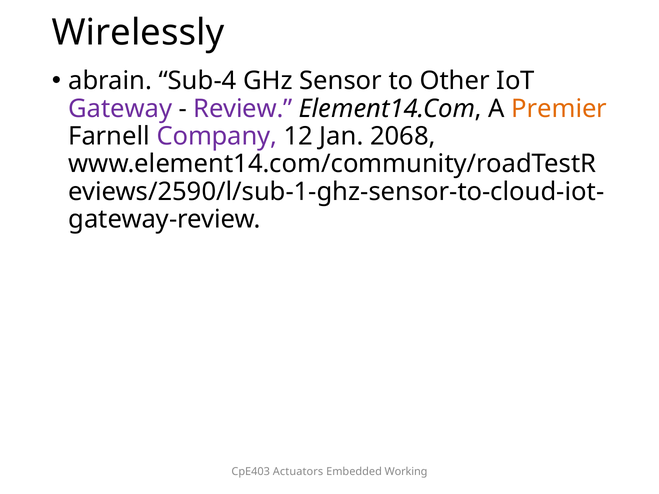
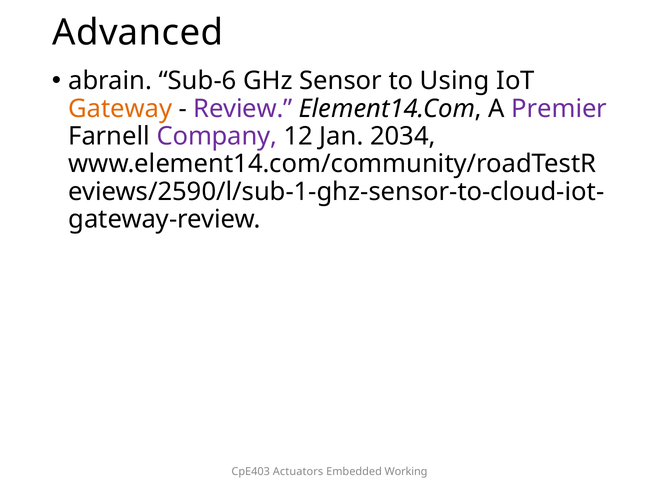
Wirelessly: Wirelessly -> Advanced (138, 33)
Sub-4: Sub-4 -> Sub-6 (198, 81)
Other: Other -> Using (455, 81)
Gateway colour: purple -> orange (120, 109)
Premier colour: orange -> purple (559, 109)
2068: 2068 -> 2034 (403, 136)
